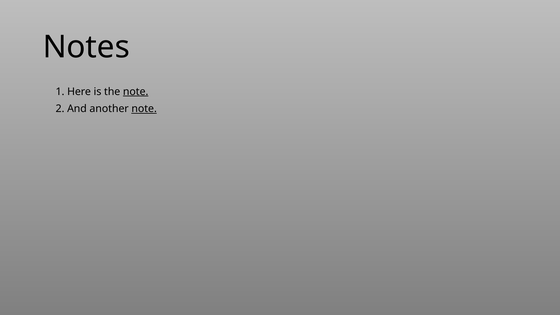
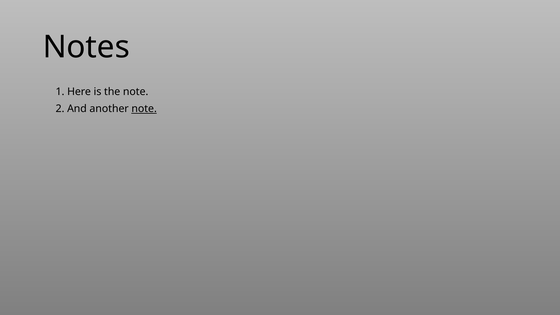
note underline: present -> none (136, 92)
